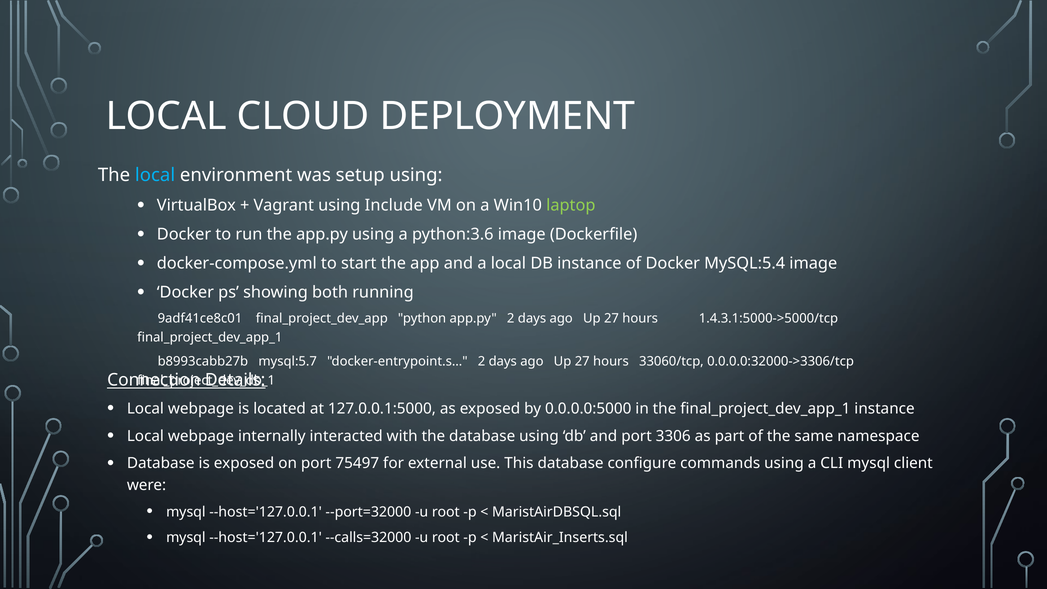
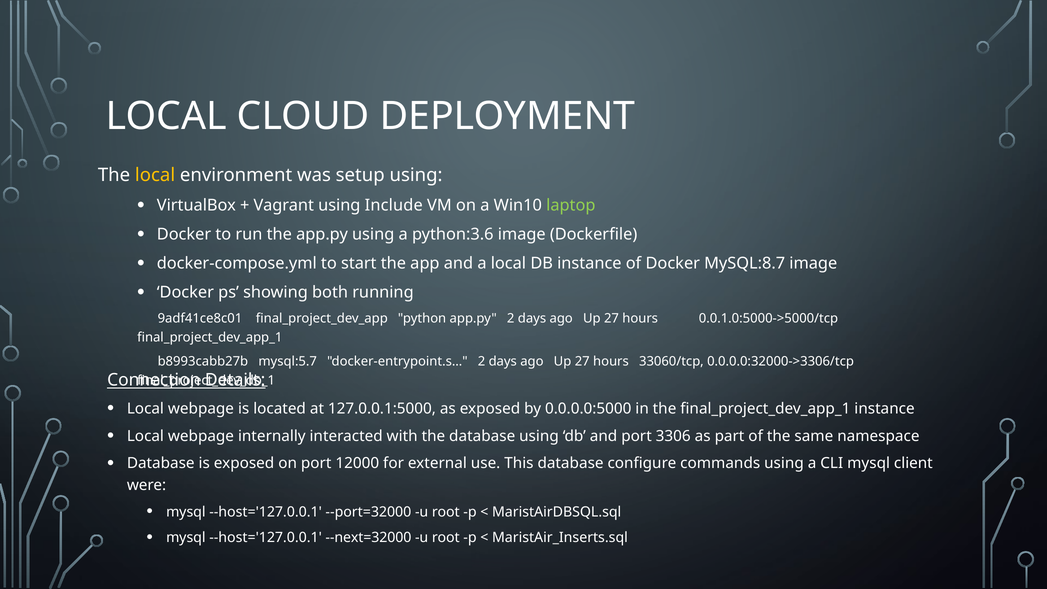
local colour: light blue -> yellow (155, 175)
MySQL:5.4: MySQL:5.4 -> MySQL:8.7 (745, 263)
1.4.3.1:5000->5000/tcp: 1.4.3.1:5000->5000/tcp -> 0.0.1.0:5000->5000/tcp (768, 318)
75497: 75497 -> 12000 (357, 463)
--calls=32000: --calls=32000 -> --next=32000 (368, 538)
